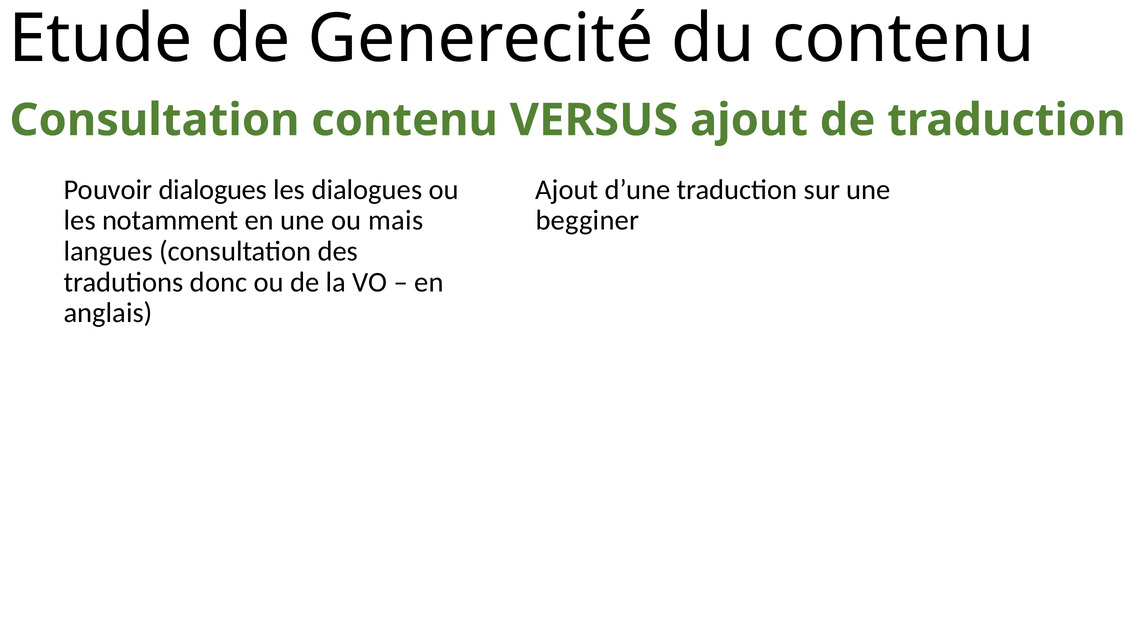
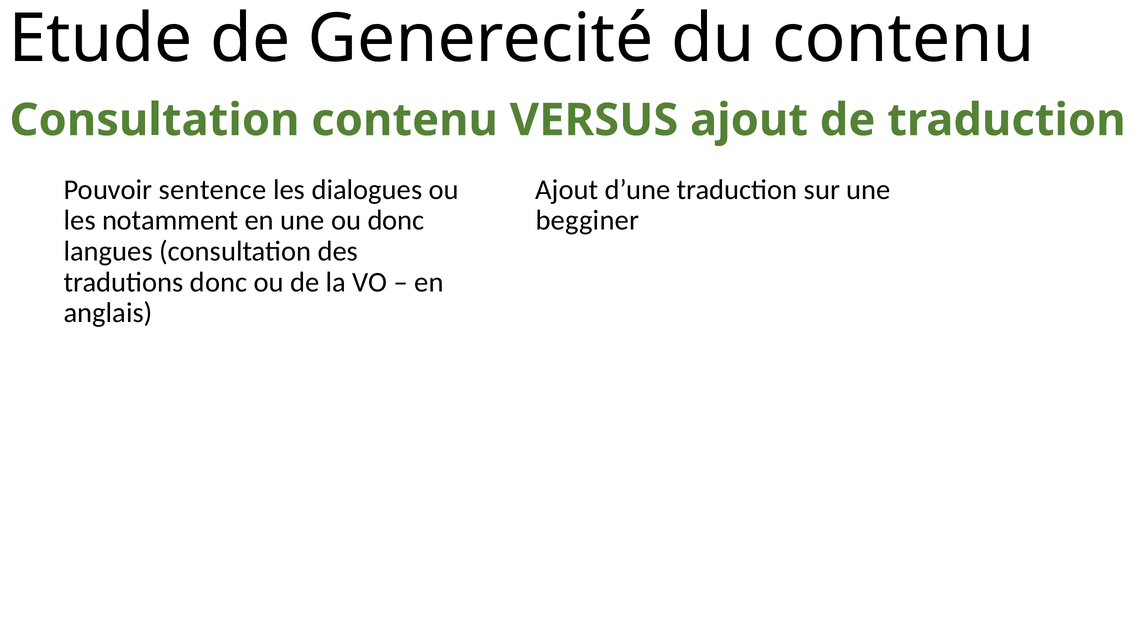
Pouvoir dialogues: dialogues -> sentence (213, 190)
ou mais: mais -> donc (396, 220)
